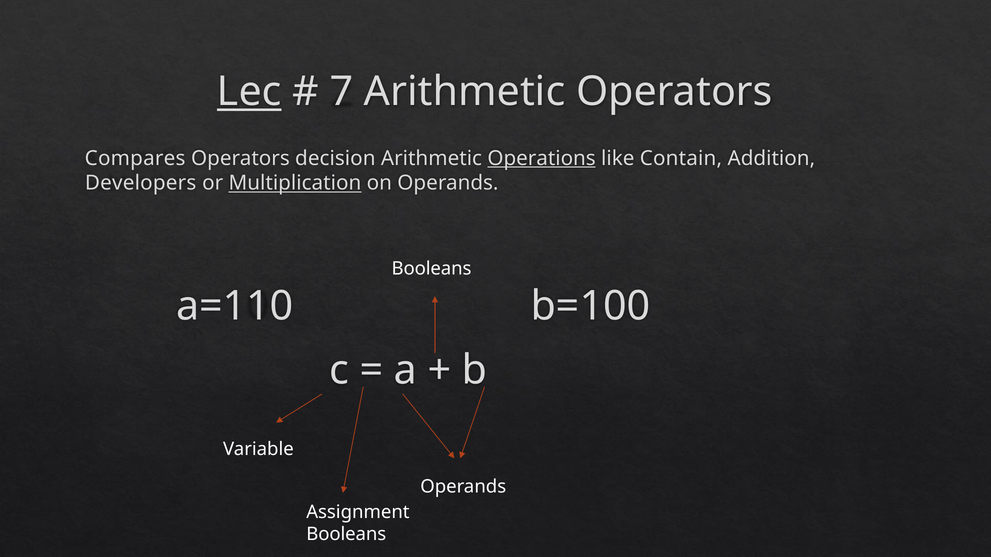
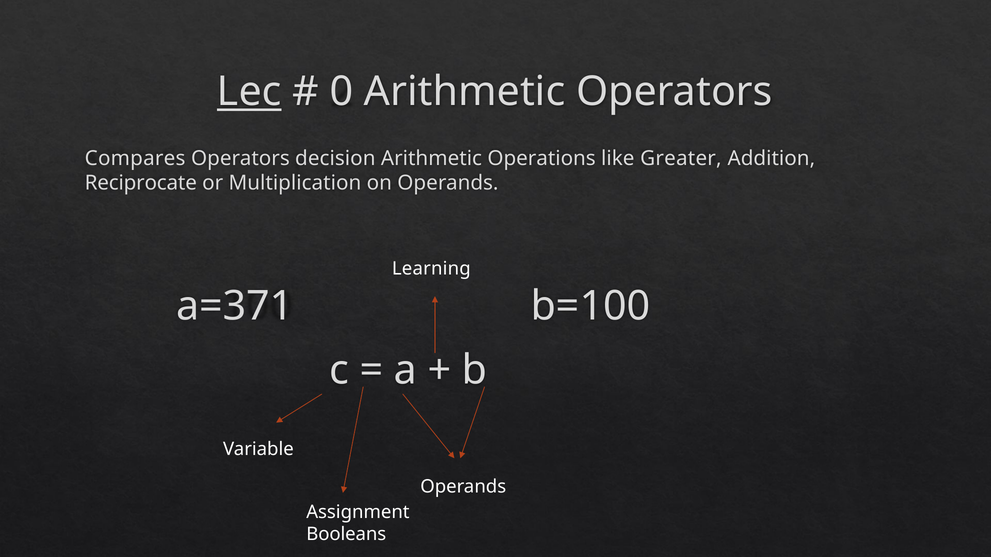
7: 7 -> 0 (341, 92)
Operations underline: present -> none (542, 158)
Contain: Contain -> Greater (681, 158)
Developers: Developers -> Reciprocate (141, 183)
Multiplication underline: present -> none (295, 183)
Booleans: Booleans -> Learning (431, 269)
a=110: a=110 -> a=371 (235, 306)
